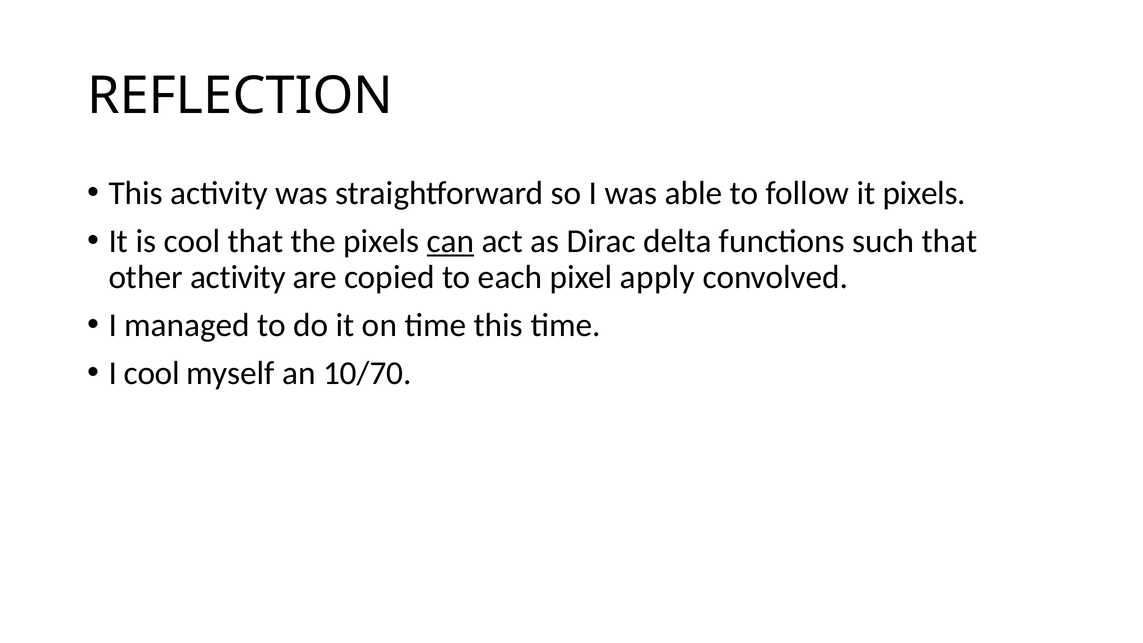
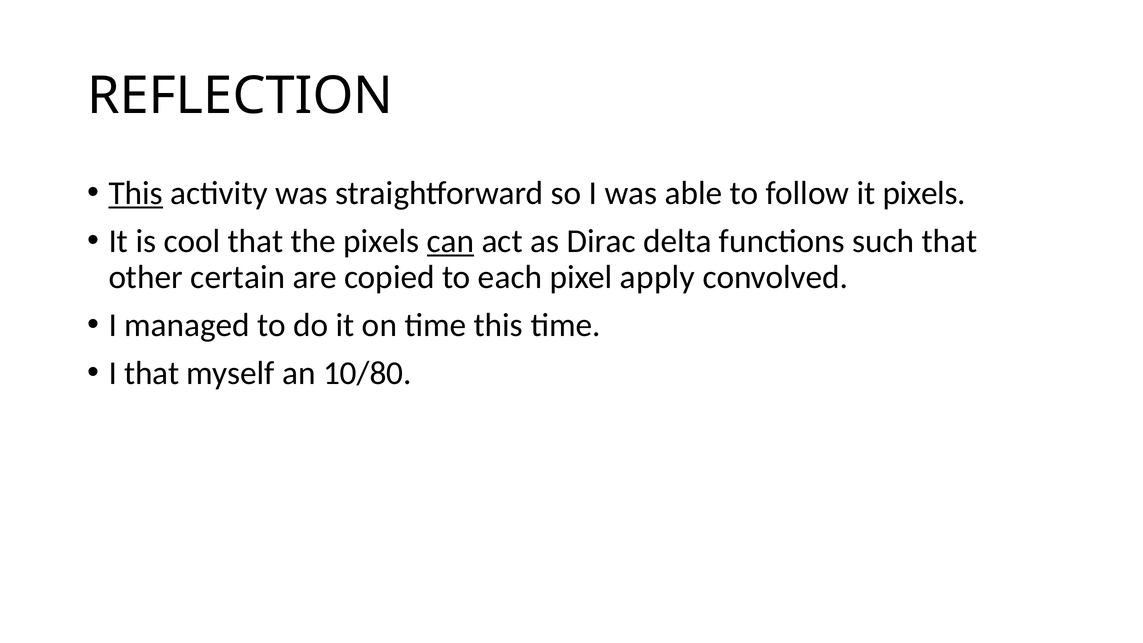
This underline: none -> present (136, 193)
other activity: activity -> certain (238, 277)
I cool: cool -> that (152, 373)
10/70: 10/70 -> 10/80 (367, 373)
